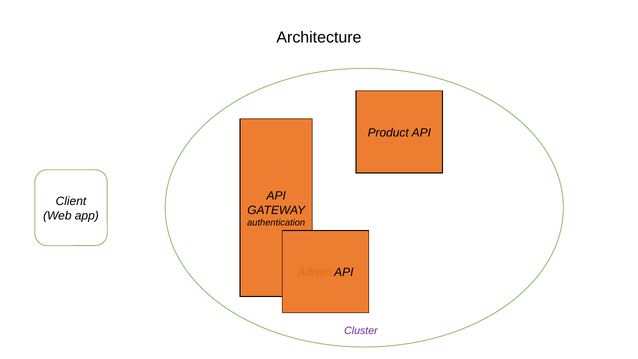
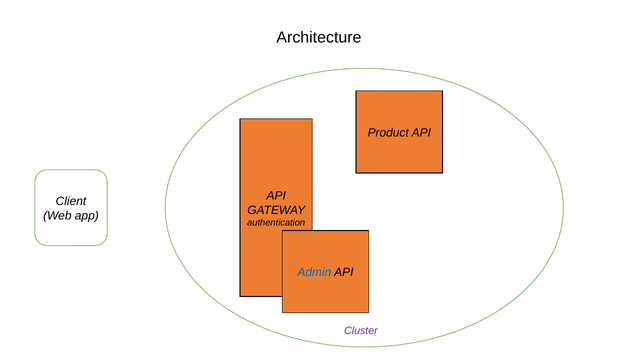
Admin colour: orange -> blue (314, 272)
